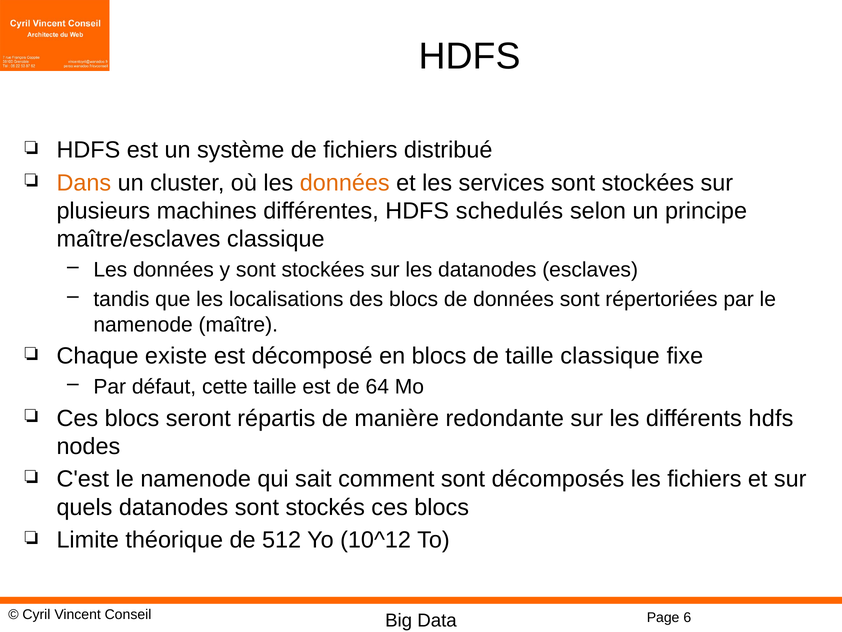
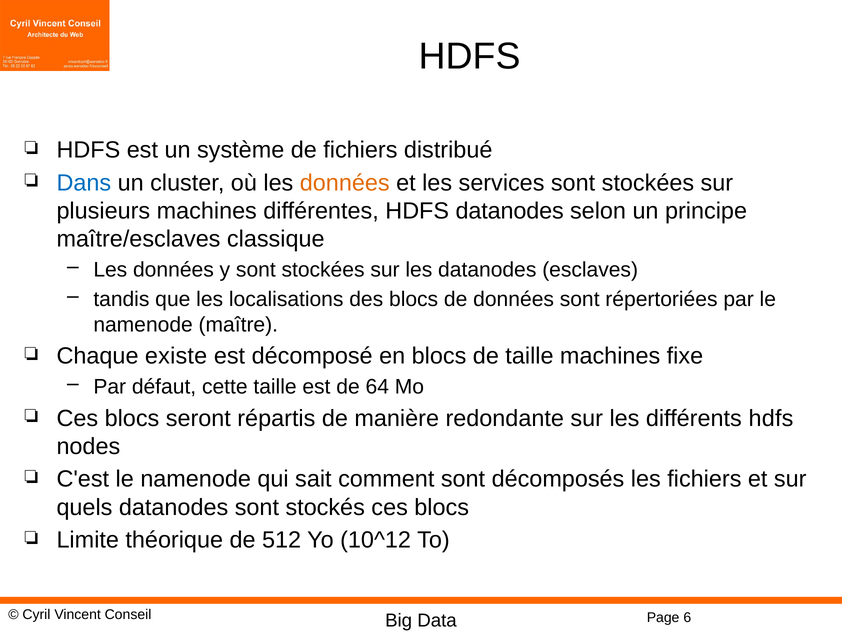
Dans colour: orange -> blue (84, 183)
HDFS schedulés: schedulés -> datanodes (510, 211)
taille classique: classique -> machines (610, 356)
